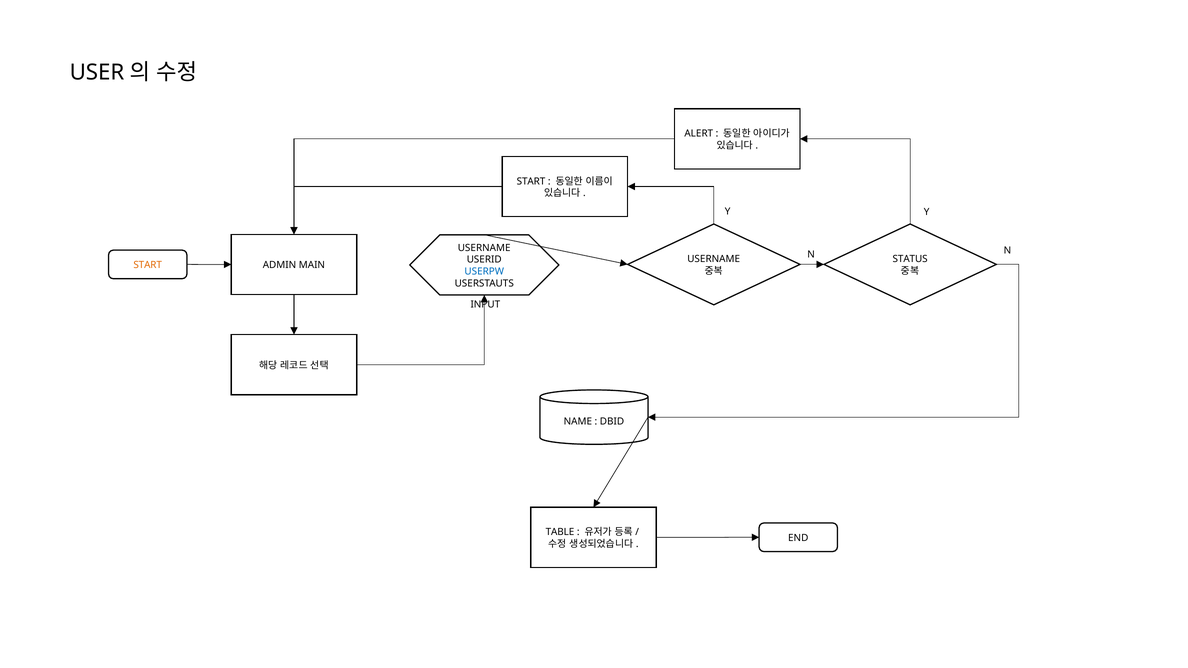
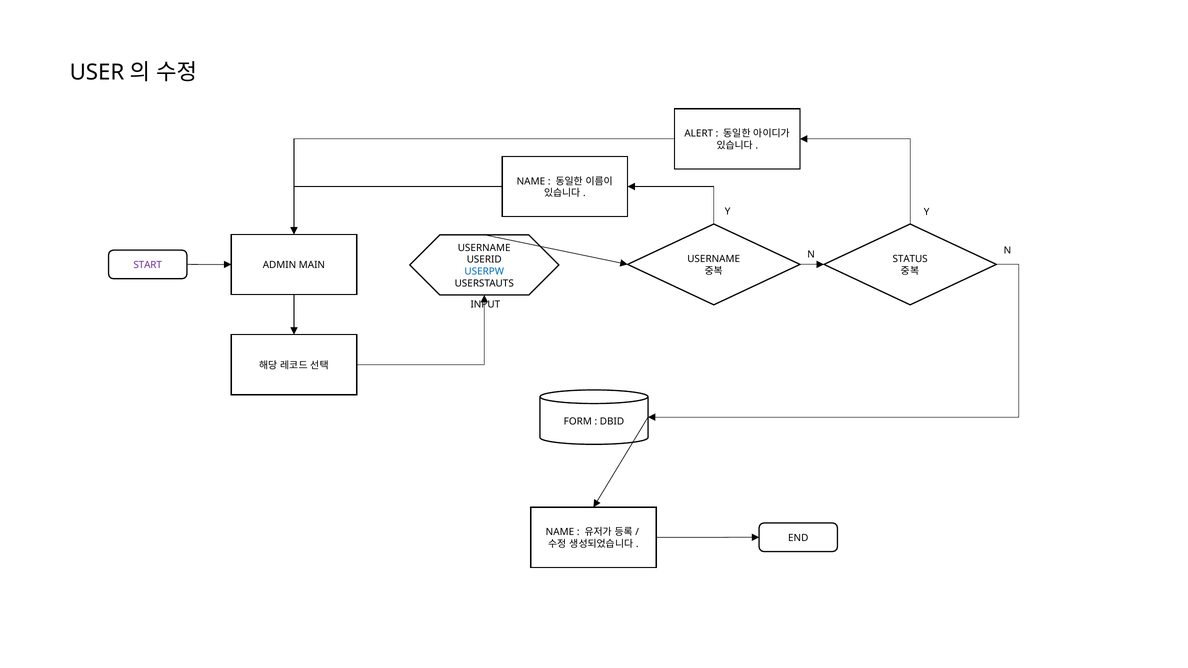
START: START -> NAME (531, 181)
START colour: orange -> purple (148, 265)
NAME: NAME -> FORM (578, 421)
TABLE: TABLE -> NAME (560, 532)
